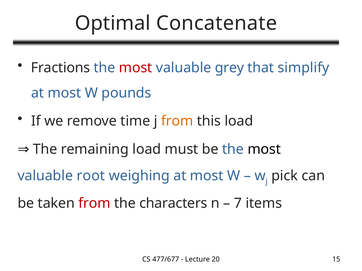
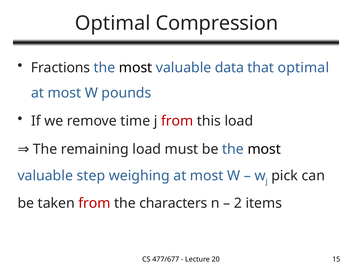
Concatenate: Concatenate -> Compression (217, 23)
most colour: red -> black (136, 68)
grey: grey -> data (229, 68)
that simplify: simplify -> optimal (303, 68)
from colour: orange -> red (177, 121)
root: root -> step (91, 176)
7: 7 -> 2 (238, 204)
